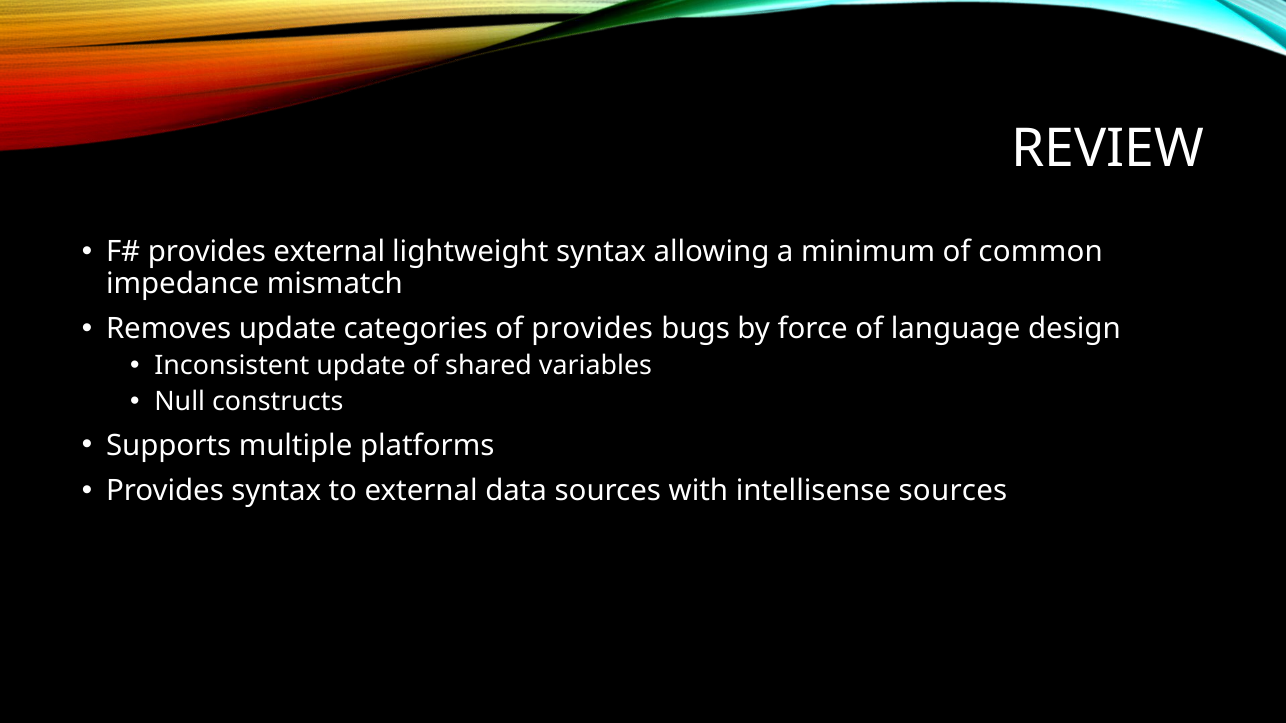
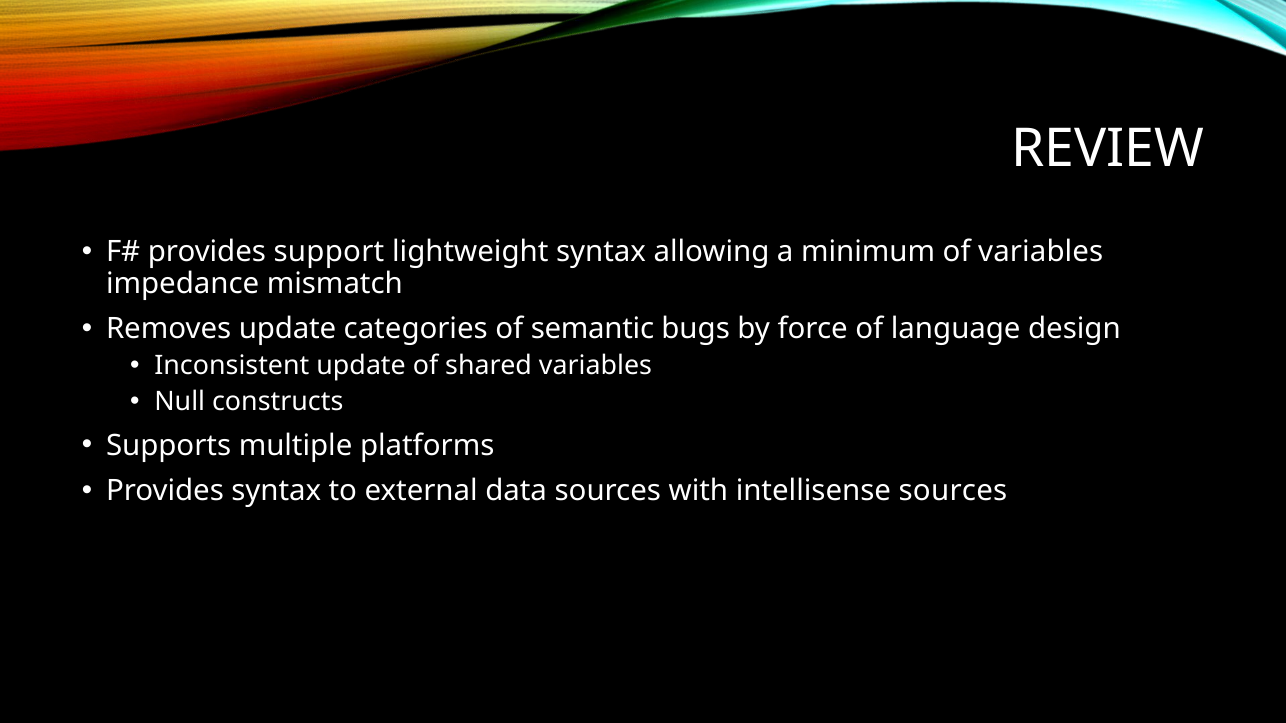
provides external: external -> support (329, 252)
of common: common -> variables (1041, 252)
of provides: provides -> semantic (592, 329)
